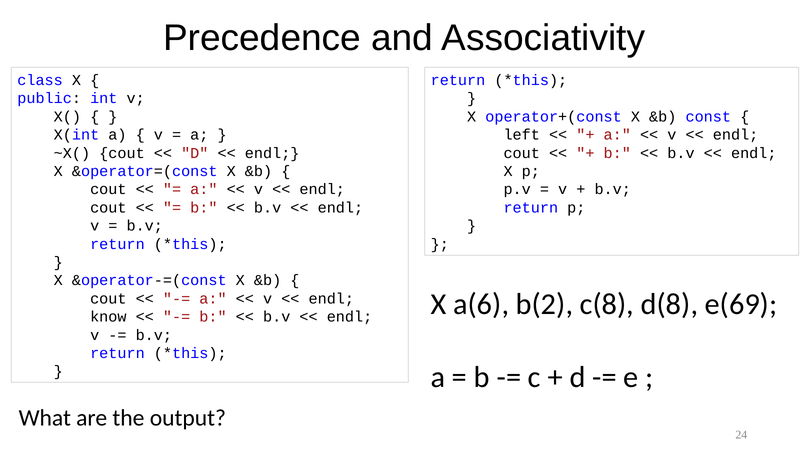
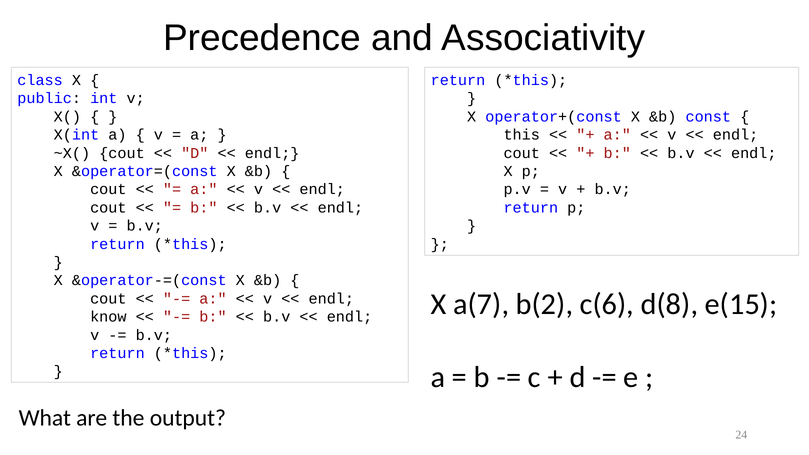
left: left -> this (522, 135)
a(6: a(6 -> a(7 (481, 304)
c(8: c(8 -> c(6 (607, 304)
e(69: e(69 -> e(15 (741, 304)
